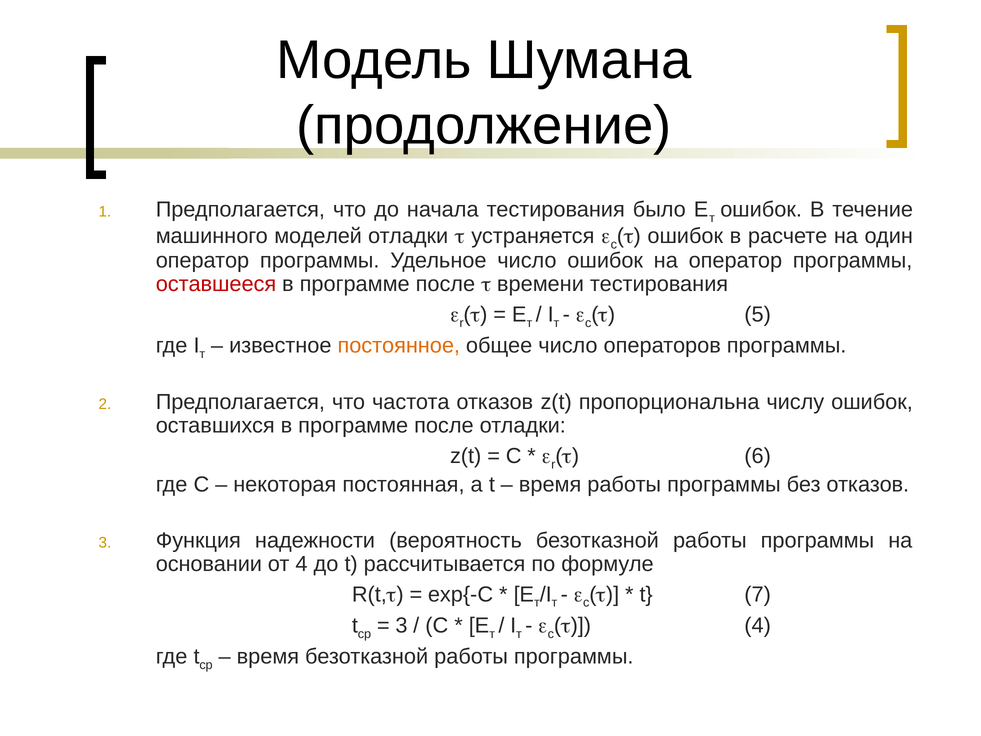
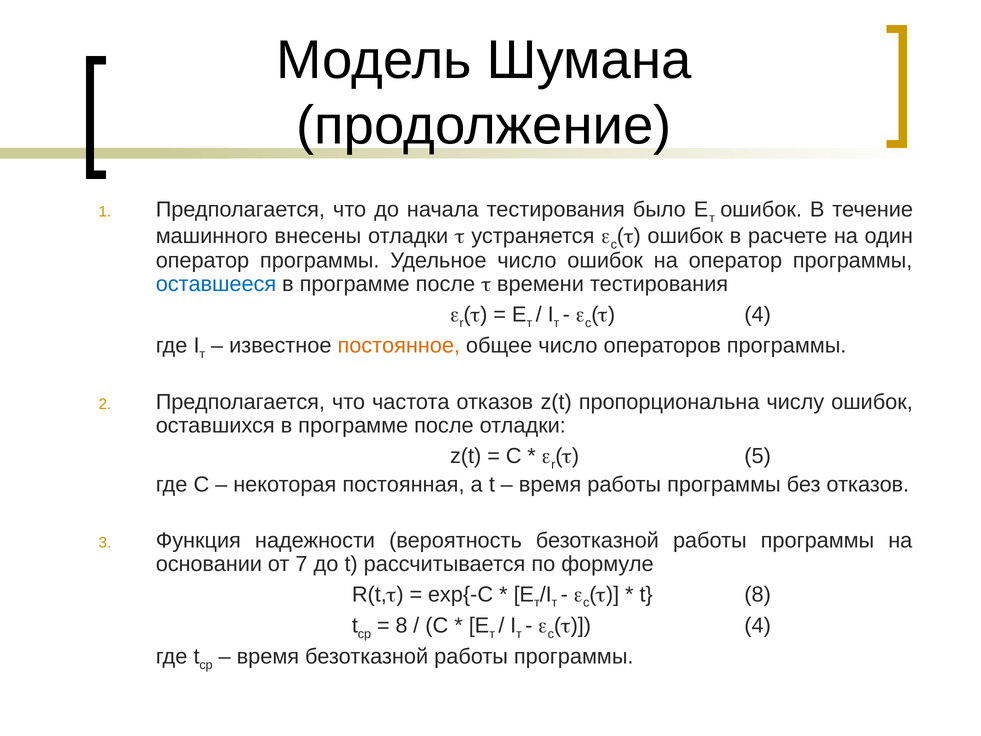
моделей: моделей -> внесены (318, 236)
оставшееся colour: red -> blue (216, 284)
5: 5 -> 4 (758, 314)
6: 6 -> 5 (758, 456)
от 4: 4 -> 7 (301, 564)
t 7: 7 -> 8 (758, 594)
3: 3 -> 8 (401, 625)
